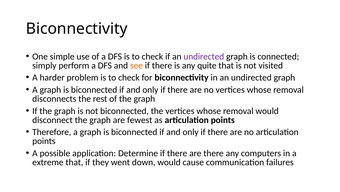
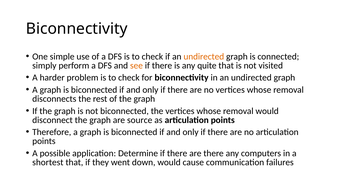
undirected colour: purple -> orange (204, 56)
fewest: fewest -> source (140, 120)
extreme: extreme -> shortest (48, 162)
